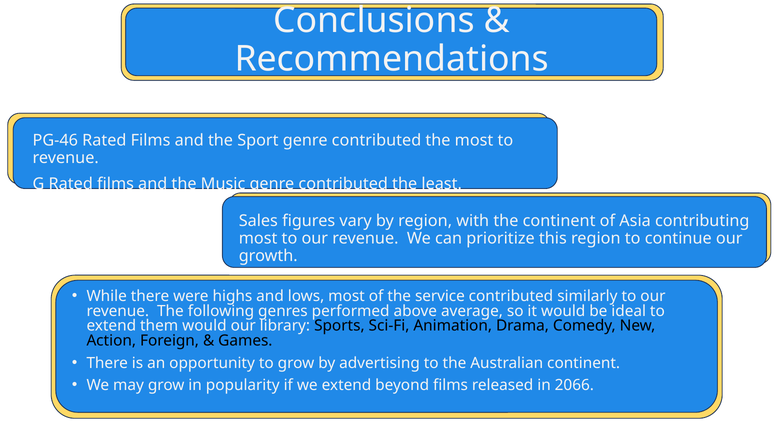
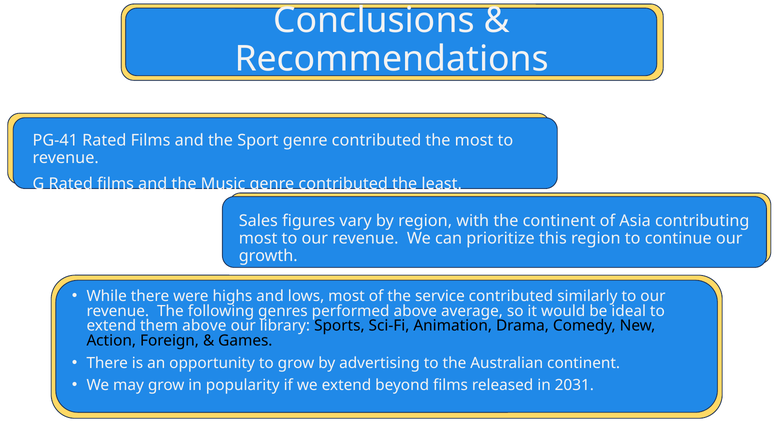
PG-46: PG-46 -> PG-41 (55, 140)
them would: would -> above (204, 326)
2066: 2066 -> 2031 (574, 385)
